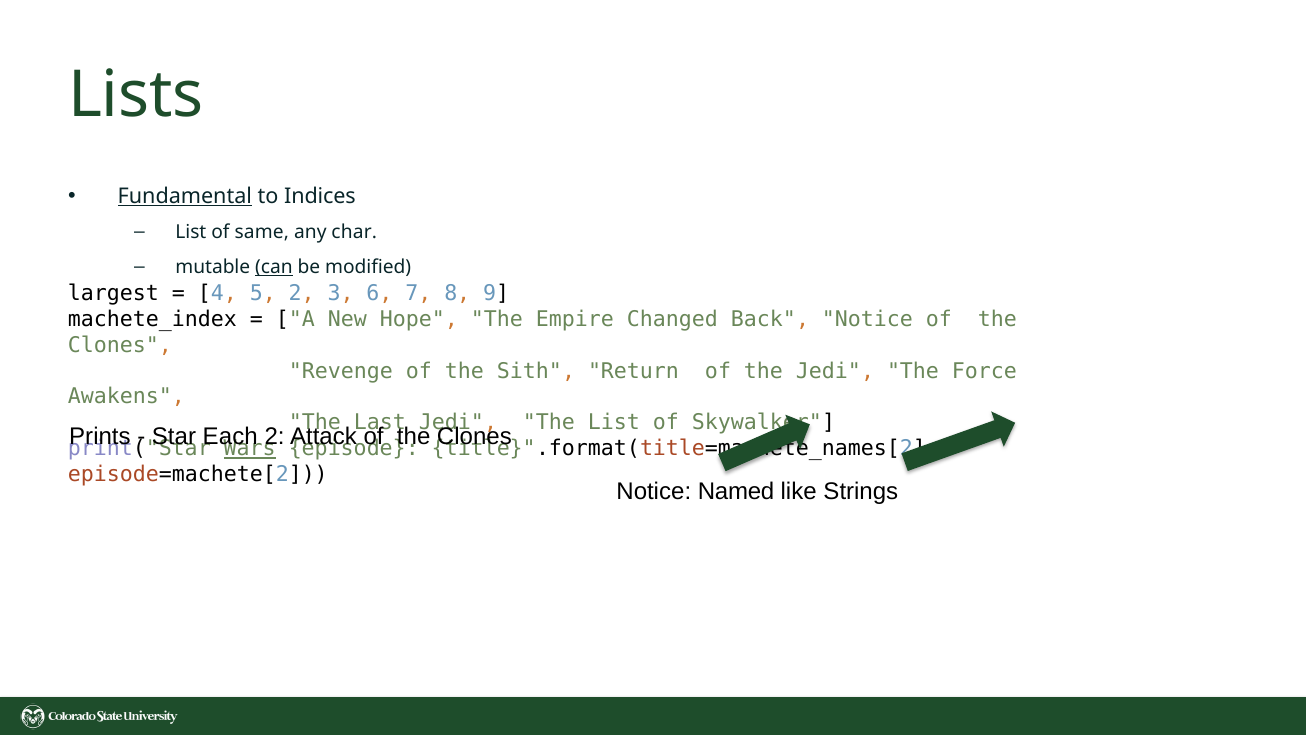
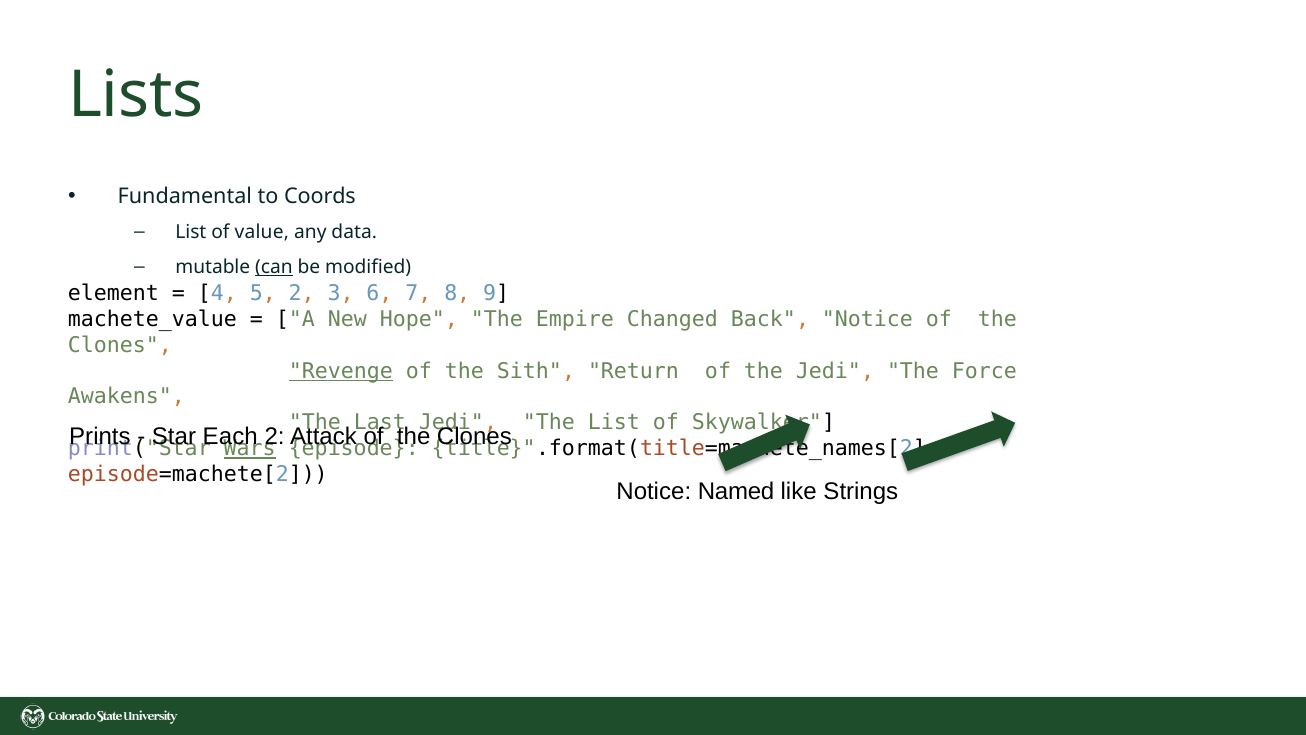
Fundamental underline: present -> none (185, 196)
Indices: Indices -> Coords (320, 196)
same: same -> value (262, 232)
char: char -> data (354, 232)
largest: largest -> element (113, 293)
machete_index: machete_index -> machete_value (152, 319)
Revenge underline: none -> present (341, 371)
